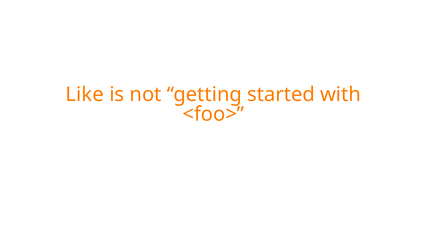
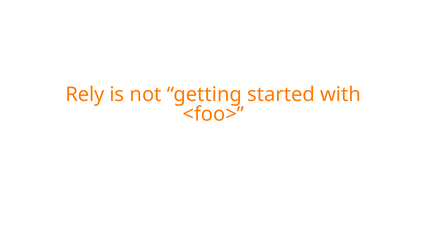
Like: Like -> Rely (85, 95)
